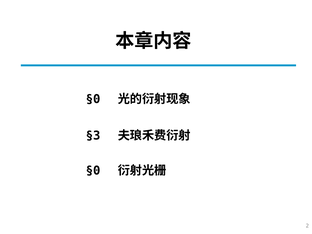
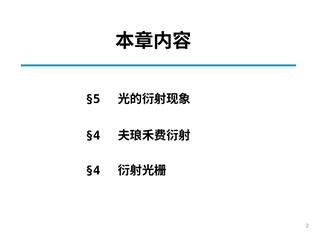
§0: §0 -> §5 (93, 99)
§3: §3 -> §4 (93, 136)
§0: §0 -> §4 (93, 171)
